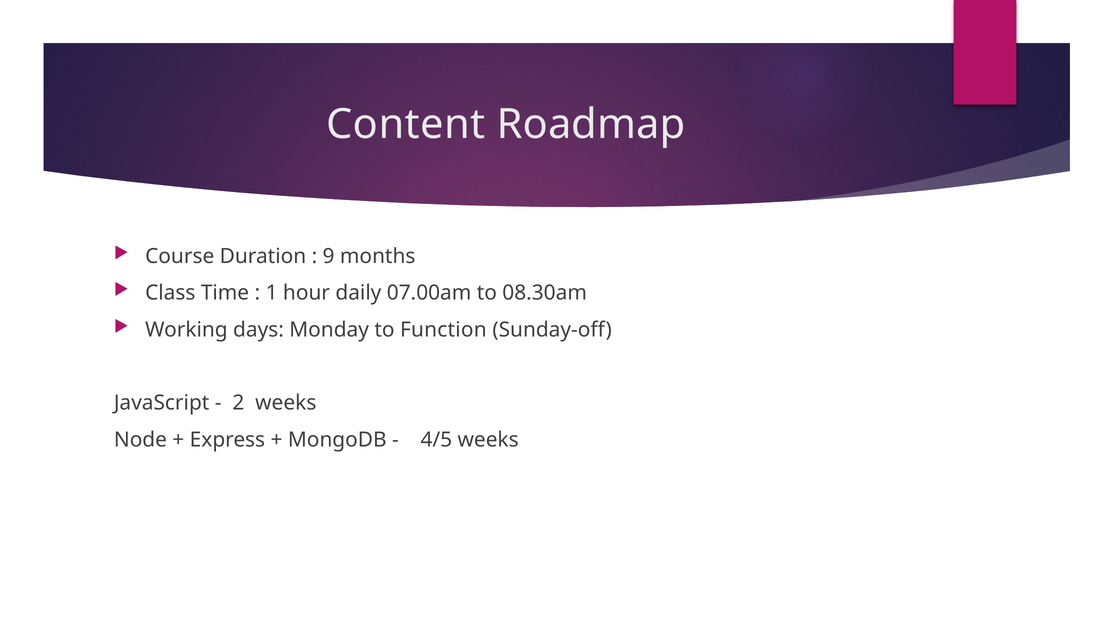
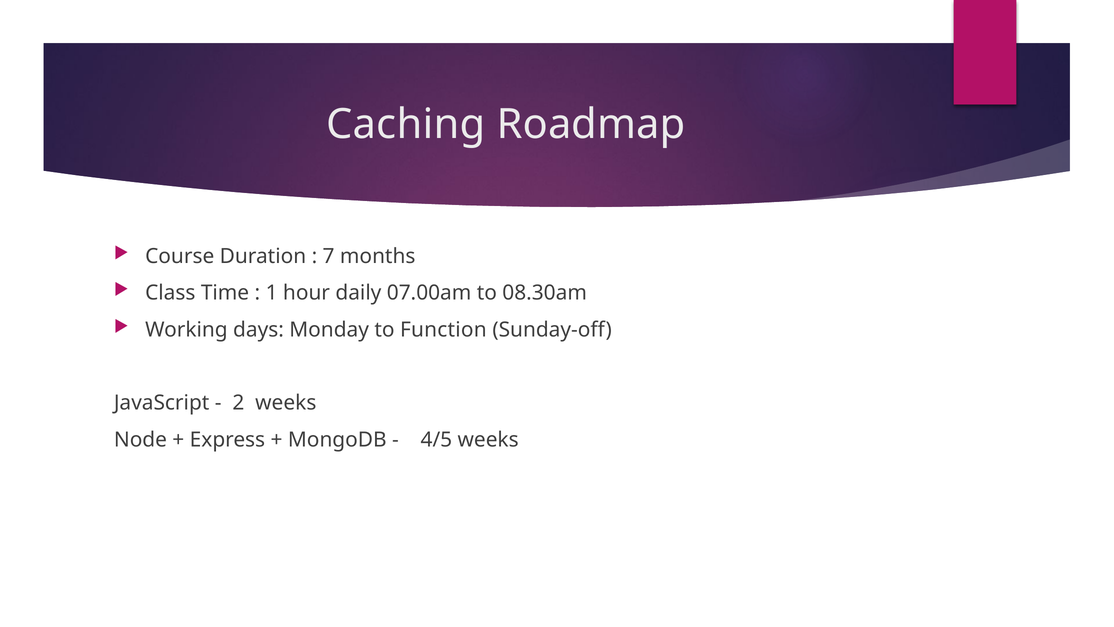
Content: Content -> Caching (406, 124)
9: 9 -> 7 (329, 256)
